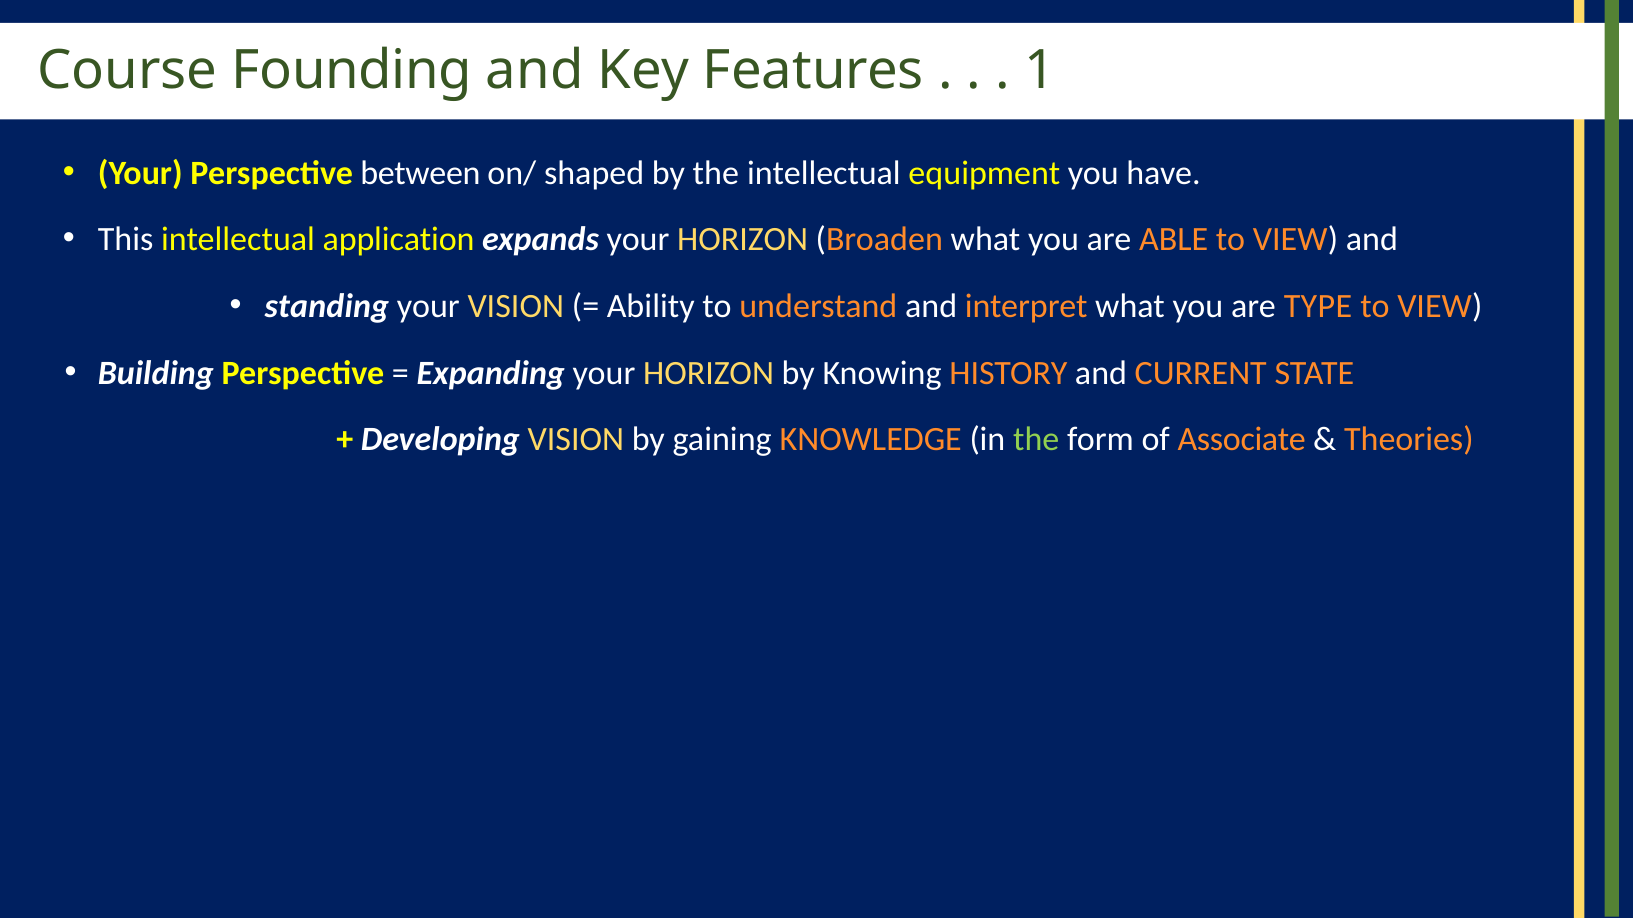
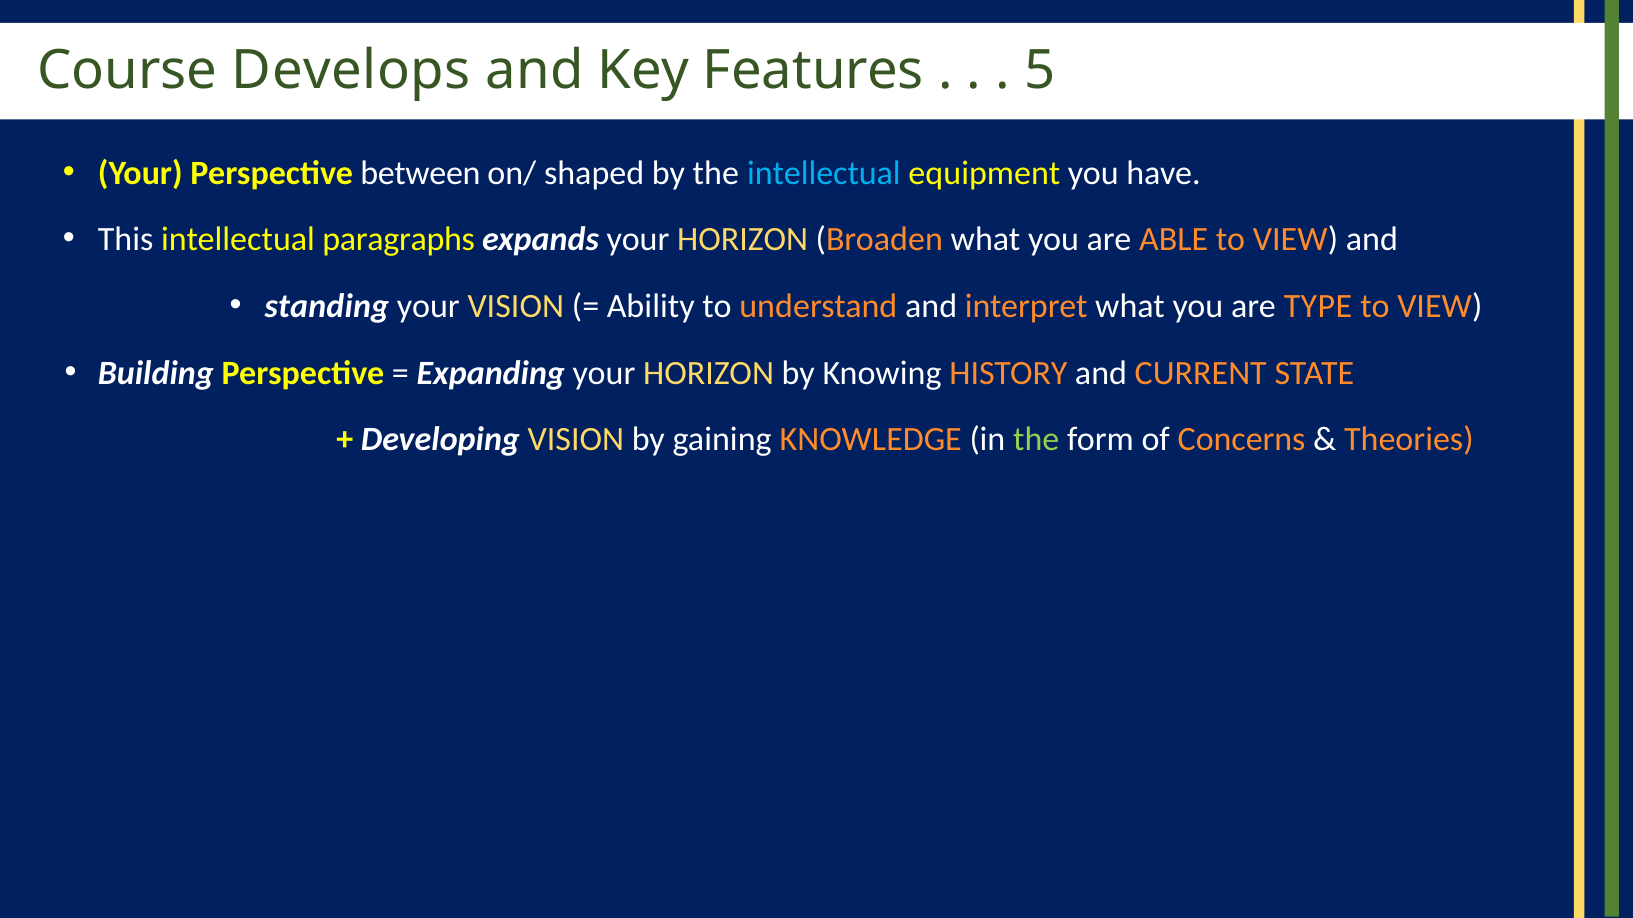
Founding: Founding -> Develops (351, 71)
1: 1 -> 5 (1040, 71)
intellectual colour: white -> light blue (824, 173)
application: application -> paragraphs (399, 240)
Associate: Associate -> Concerns (1242, 440)
